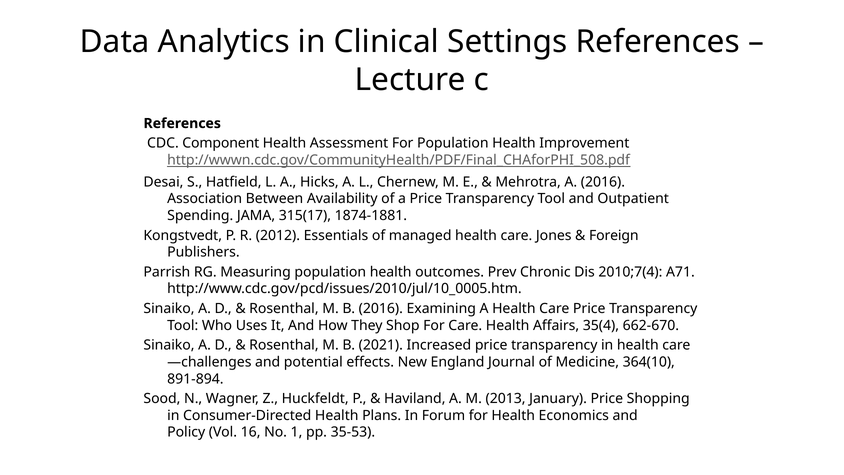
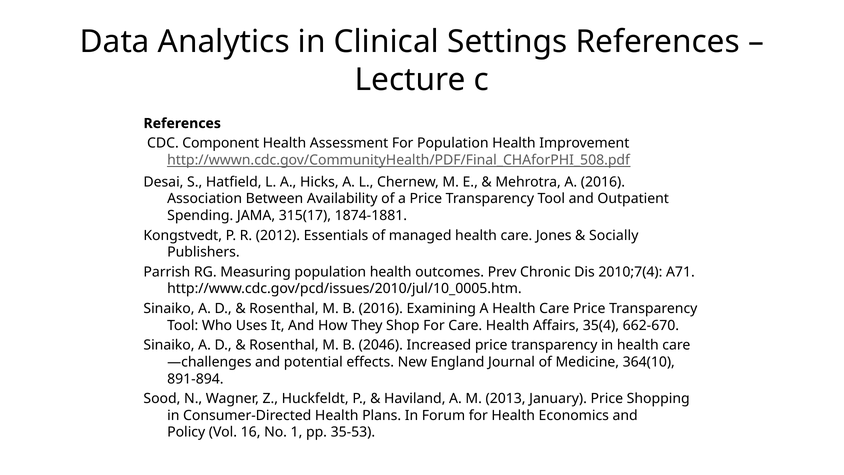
Foreign: Foreign -> Socially (614, 235)
2021: 2021 -> 2046 (381, 345)
